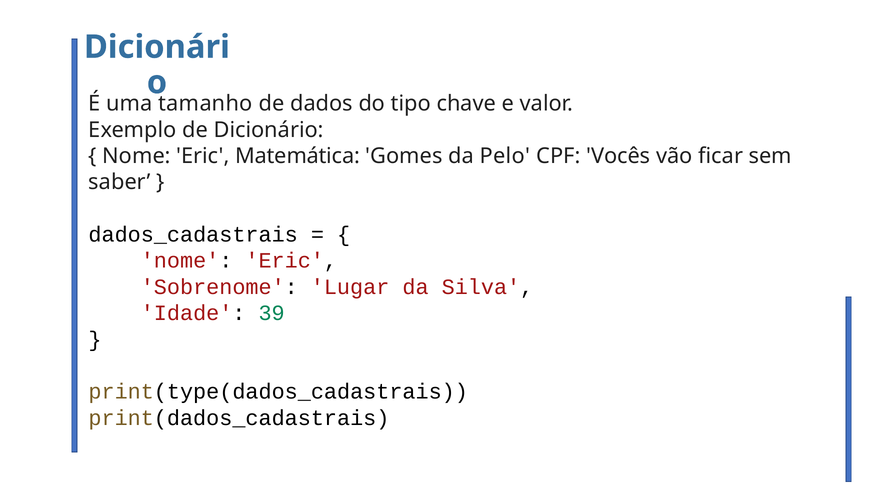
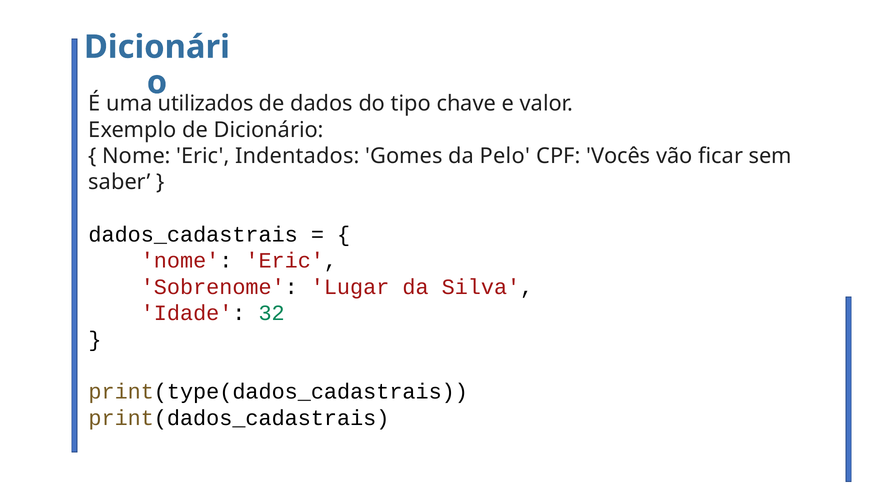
tamanho: tamanho -> utilizados (206, 104)
Matemática: Matemática -> Indentados (297, 156)
39: 39 -> 32 (272, 313)
